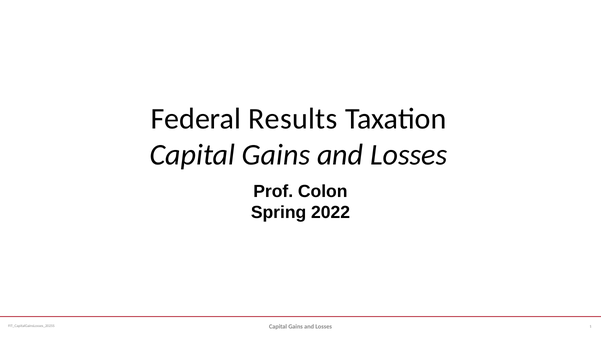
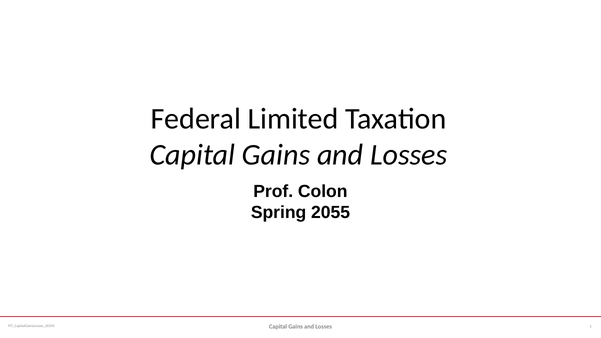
Results: Results -> Limited (293, 119)
2022: 2022 -> 2055 (331, 213)
